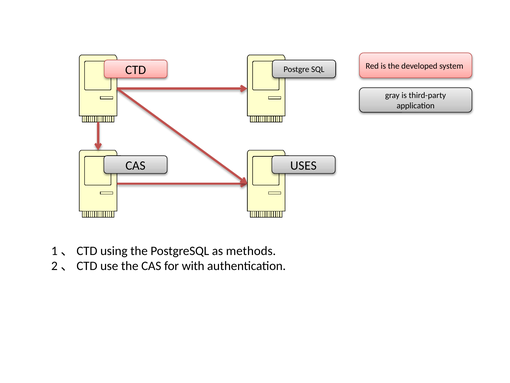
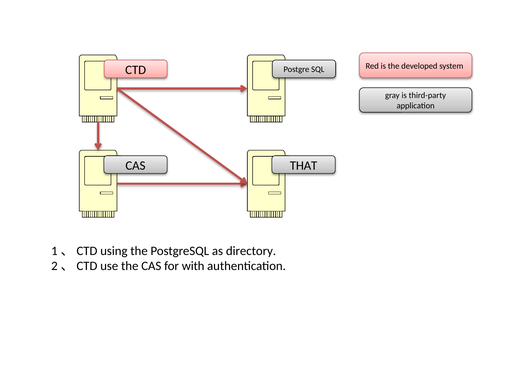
USES: USES -> THAT (304, 165)
methods: methods -> directory (251, 250)
